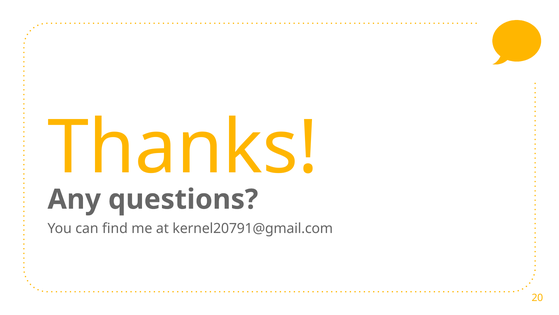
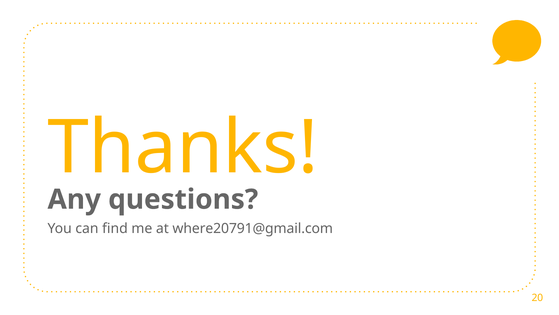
kernel20791@gmail.com: kernel20791@gmail.com -> where20791@gmail.com (253, 228)
